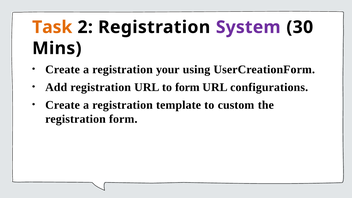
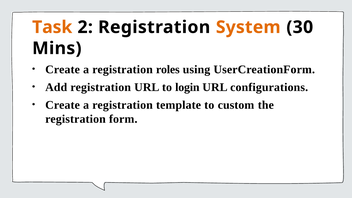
System colour: purple -> orange (248, 27)
your: your -> roles (168, 70)
to form: form -> login (187, 87)
